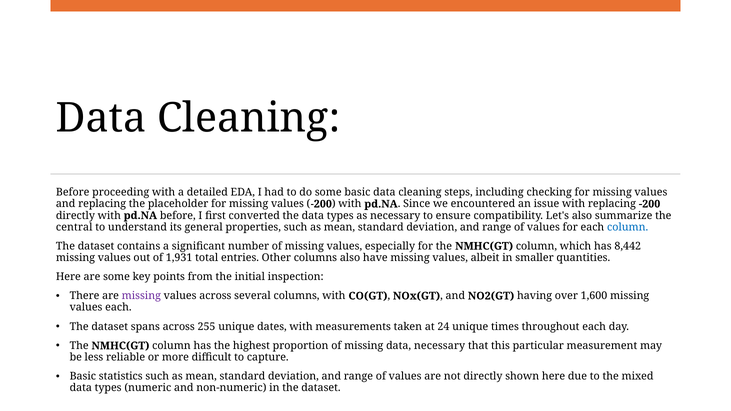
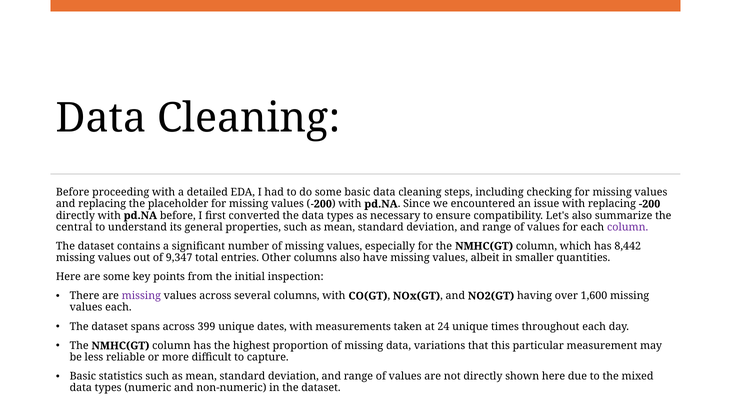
column colour: blue -> purple (628, 227)
1,931: 1,931 -> 9,347 (179, 258)
255: 255 -> 399 (206, 327)
data necessary: necessary -> variations (440, 346)
